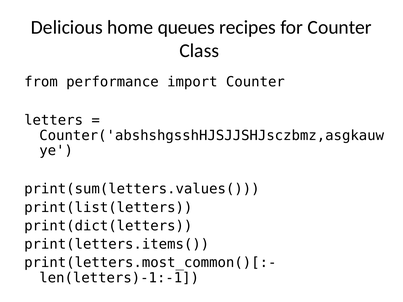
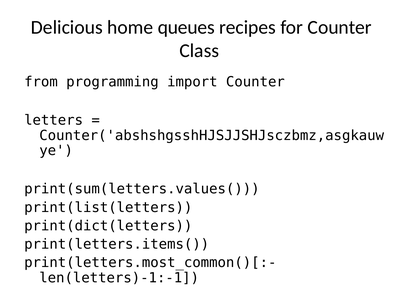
performance: performance -> programming (112, 82)
